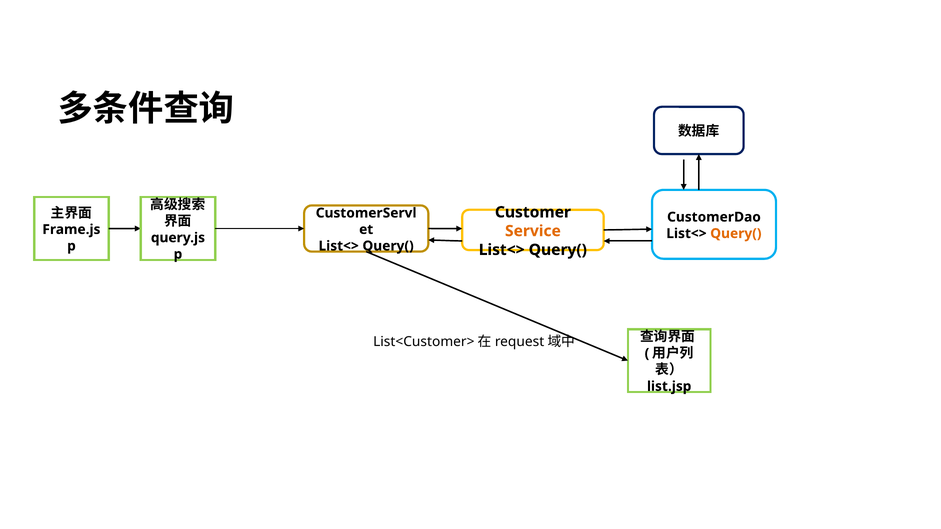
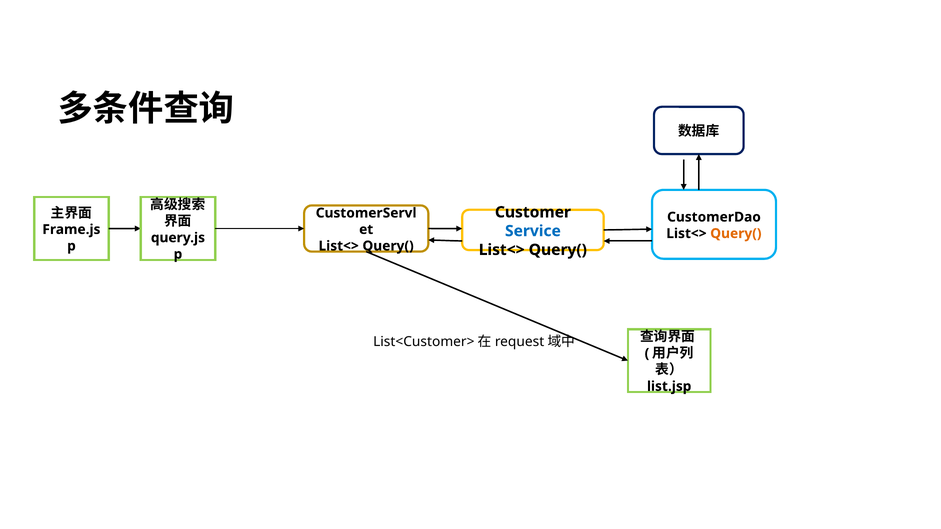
Service colour: orange -> blue (533, 231)
